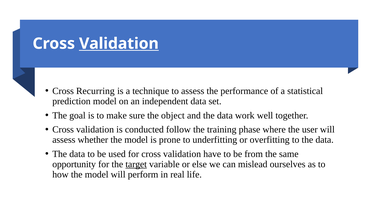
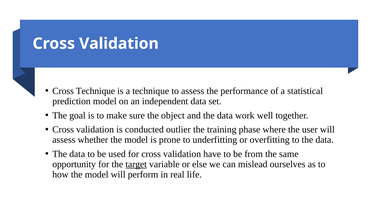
Validation underline: present -> none (119, 43)
Cross Recurring: Recurring -> Technique (95, 91)
follow: follow -> outlier (178, 129)
